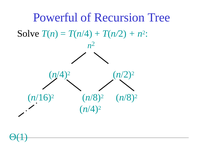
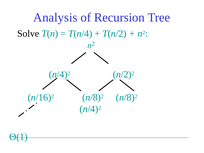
Powerful: Powerful -> Analysis (55, 17)
